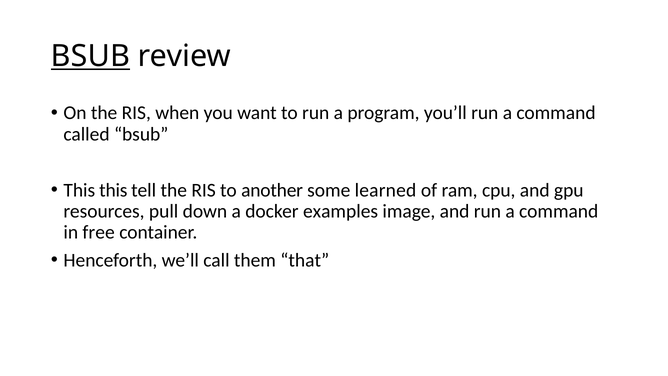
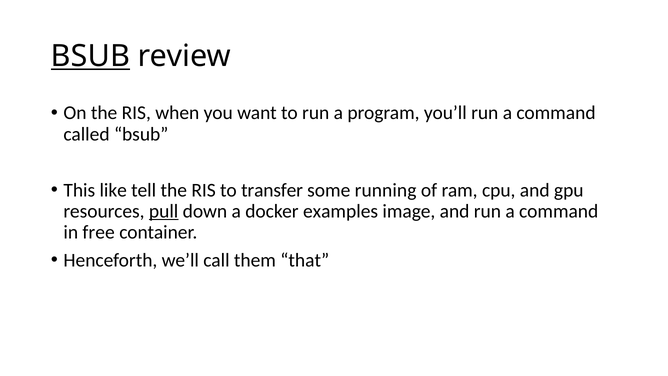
This this: this -> like (113, 190)
another: another -> transfer (272, 190)
learned: learned -> running (386, 190)
pull underline: none -> present (164, 211)
